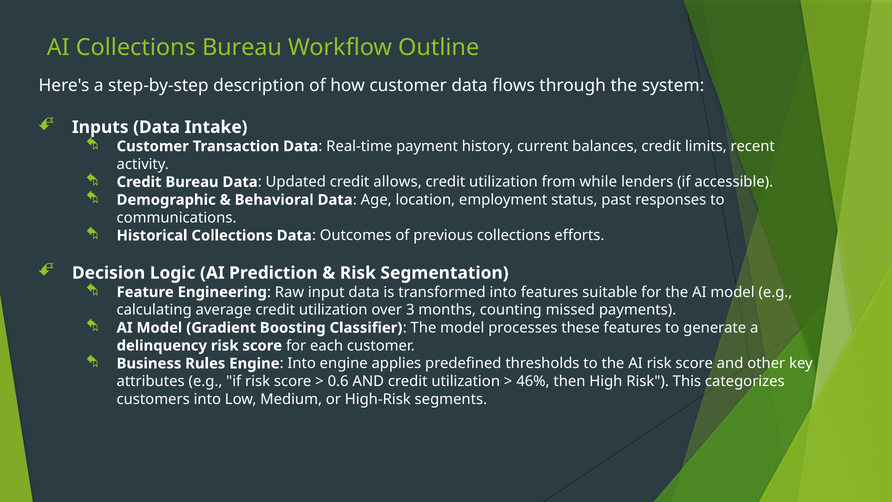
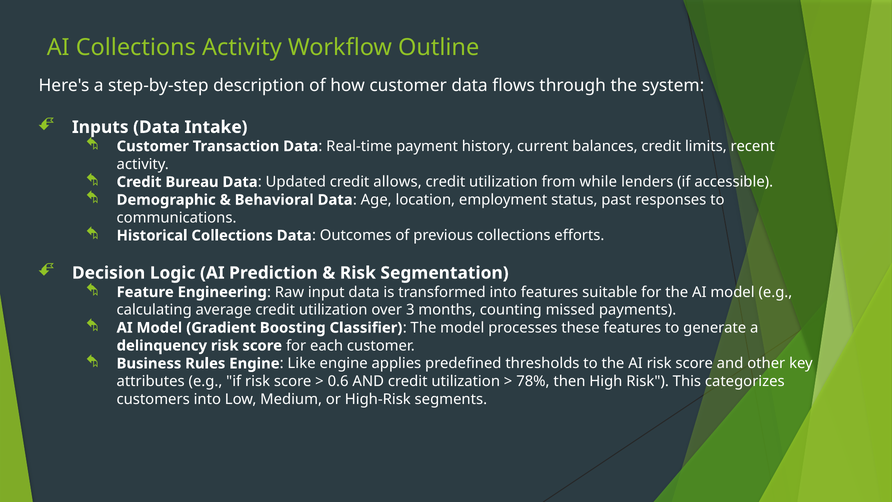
Collections Bureau: Bureau -> Activity (242, 47)
Engine Into: Into -> Like (302, 363)
46%: 46% -> 78% (533, 381)
